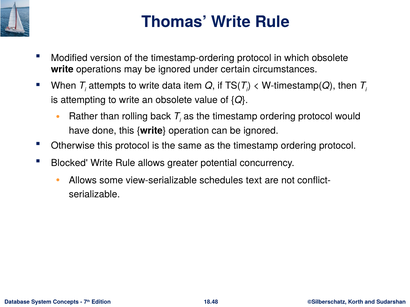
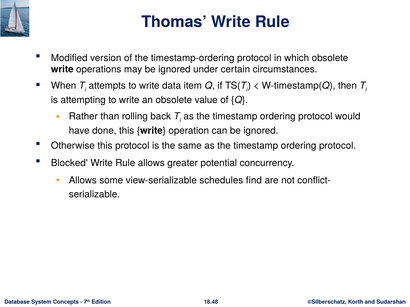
text: text -> find (254, 181)
